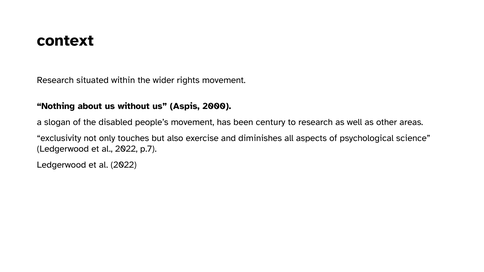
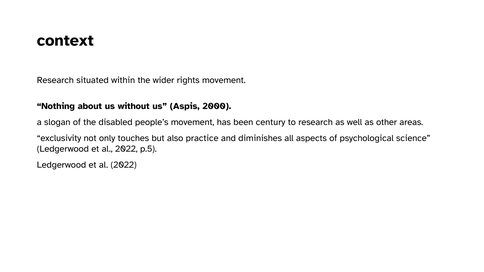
exercise: exercise -> practice (202, 138)
p.7: p.7 -> p.5 (148, 149)
